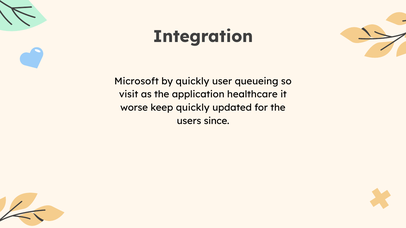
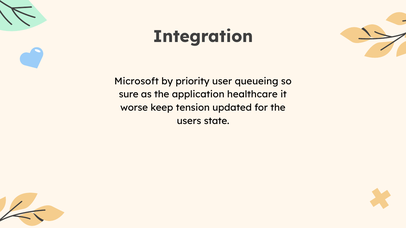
by quickly: quickly -> priority (193, 81)
visit: visit -> sure (129, 95)
keep quickly: quickly -> tension (193, 108)
since: since -> state (217, 121)
